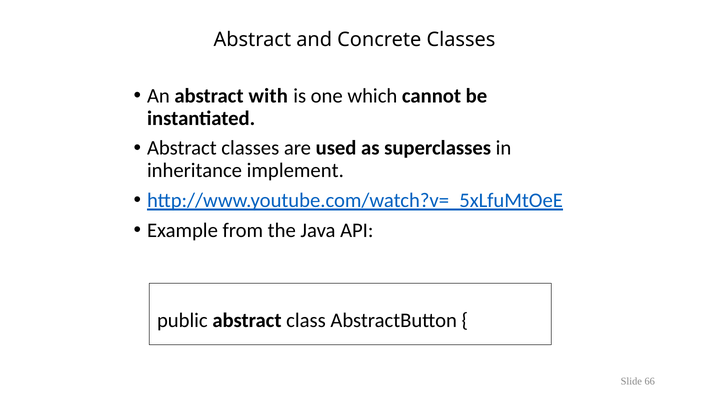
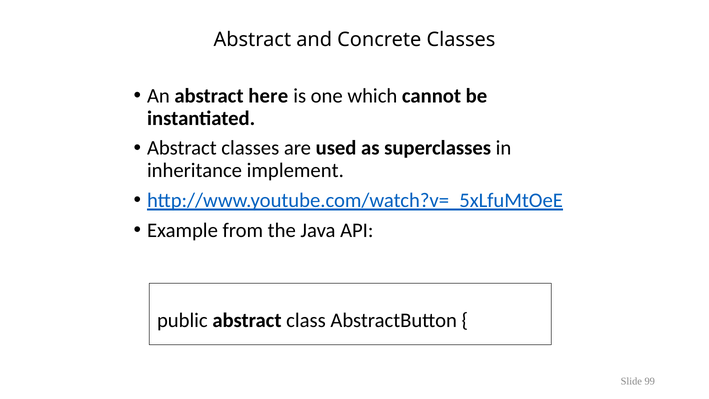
with: with -> here (268, 96)
66: 66 -> 99 (650, 381)
